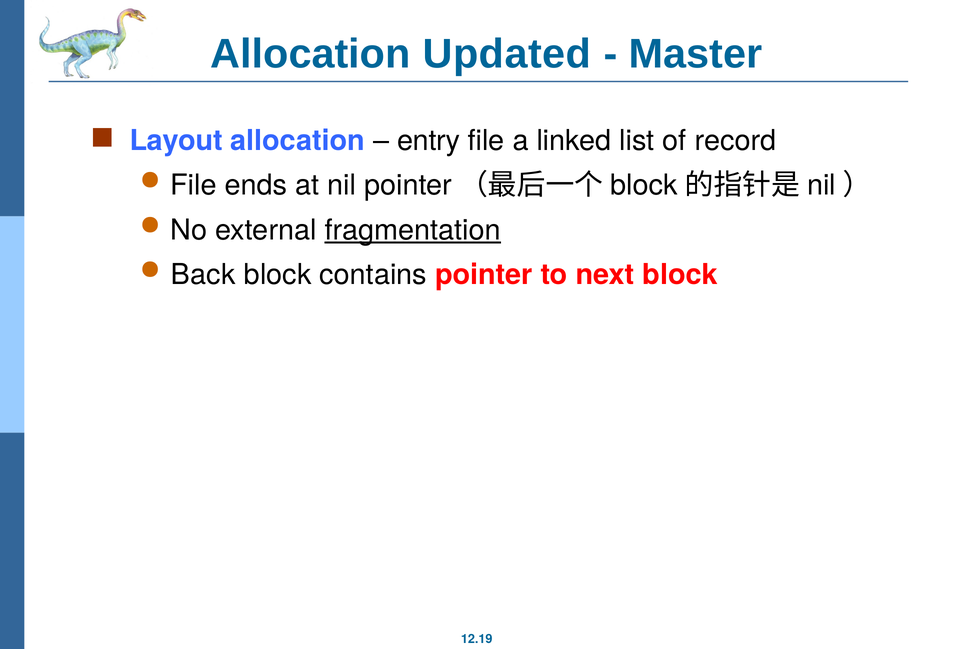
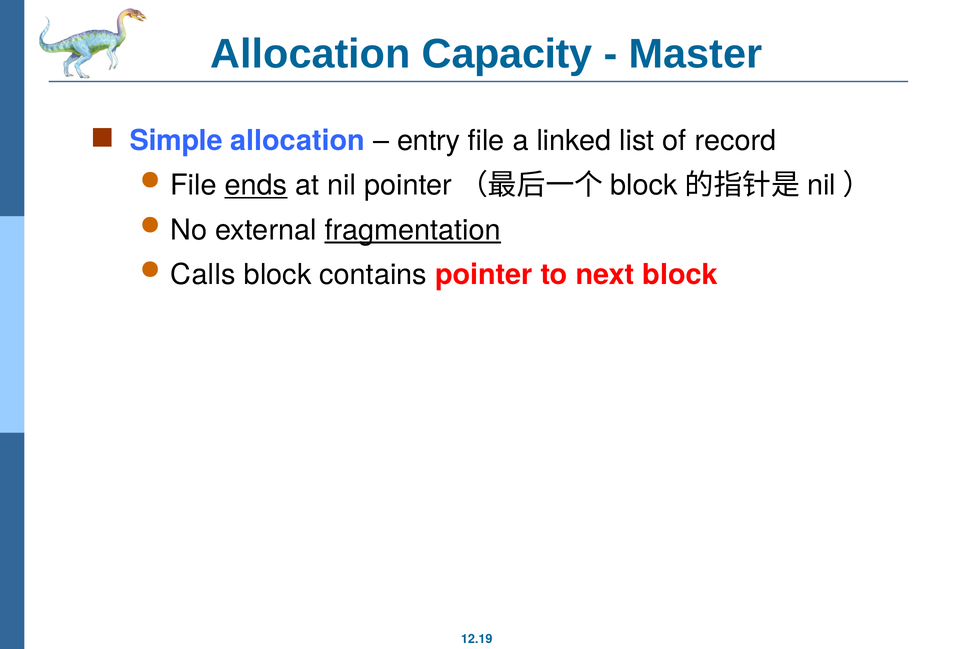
Updated: Updated -> Capacity (507, 54)
Layout: Layout -> Simple (176, 141)
ends underline: none -> present (256, 185)
Back: Back -> Calls (203, 275)
